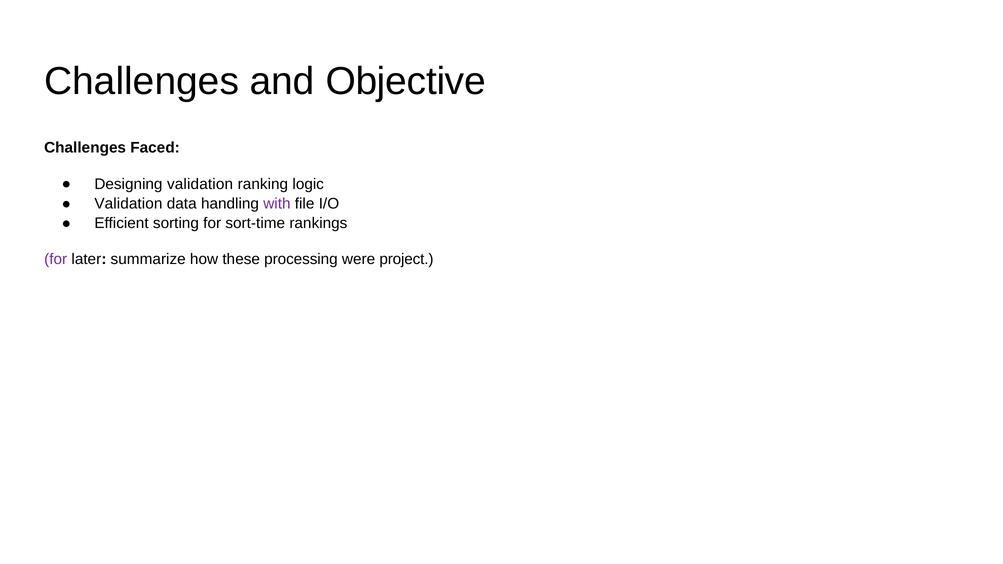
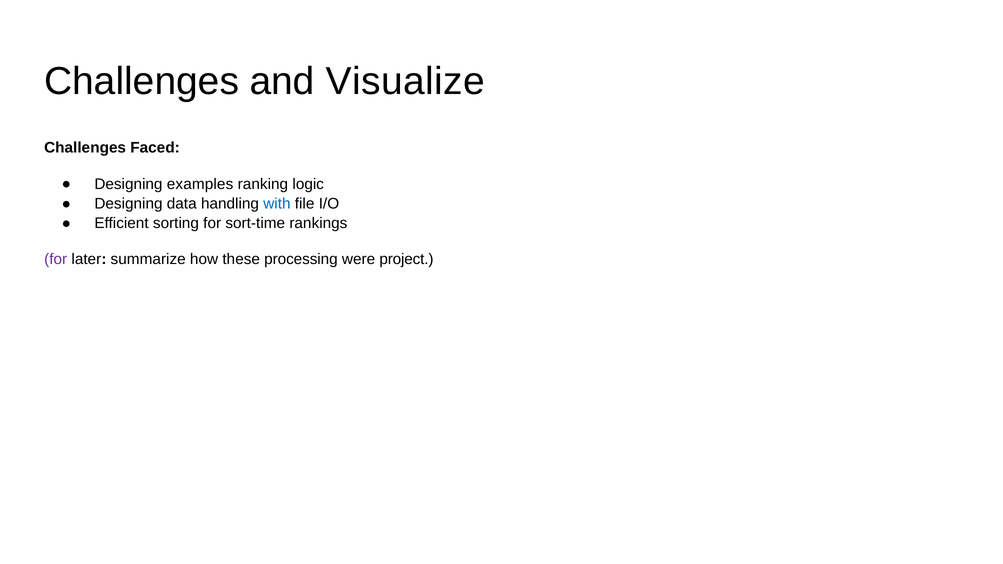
Objective: Objective -> Visualize (405, 81)
Designing validation: validation -> examples (200, 184)
Validation: Validation -> Designing (128, 204)
with colour: purple -> blue (277, 204)
